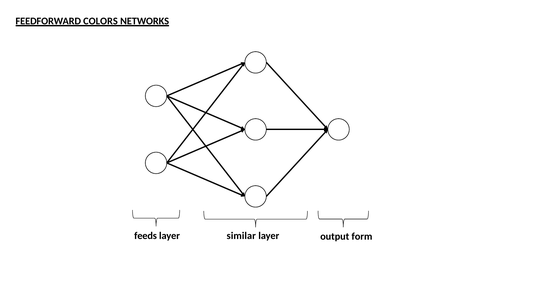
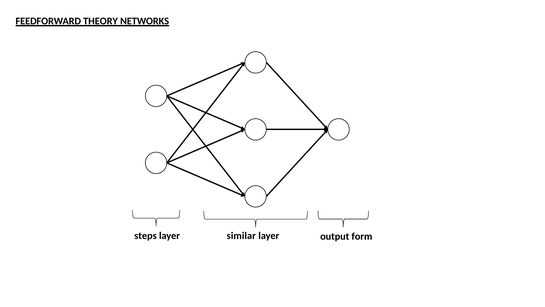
COLORS: COLORS -> THEORY (101, 21)
feeds: feeds -> steps (145, 235)
